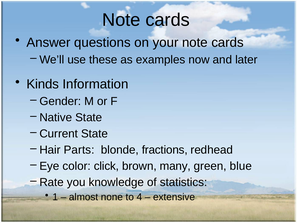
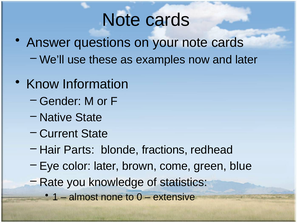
Kinds: Kinds -> Know (43, 84)
color click: click -> later (106, 166)
many: many -> come (175, 166)
4: 4 -> 0 (139, 197)
